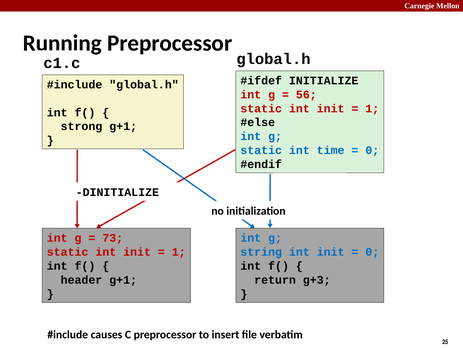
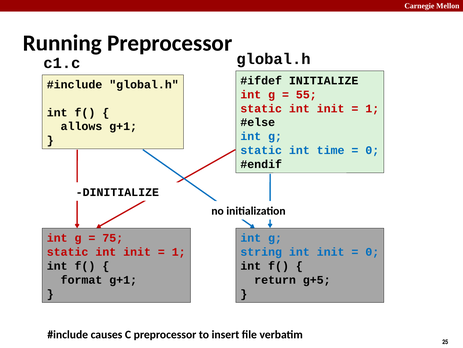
56: 56 -> 55 (306, 94)
strong: strong -> allows (81, 126)
73: 73 -> 75 (113, 238)
header: header -> format (81, 279)
g+3: g+3 -> g+5 (317, 279)
